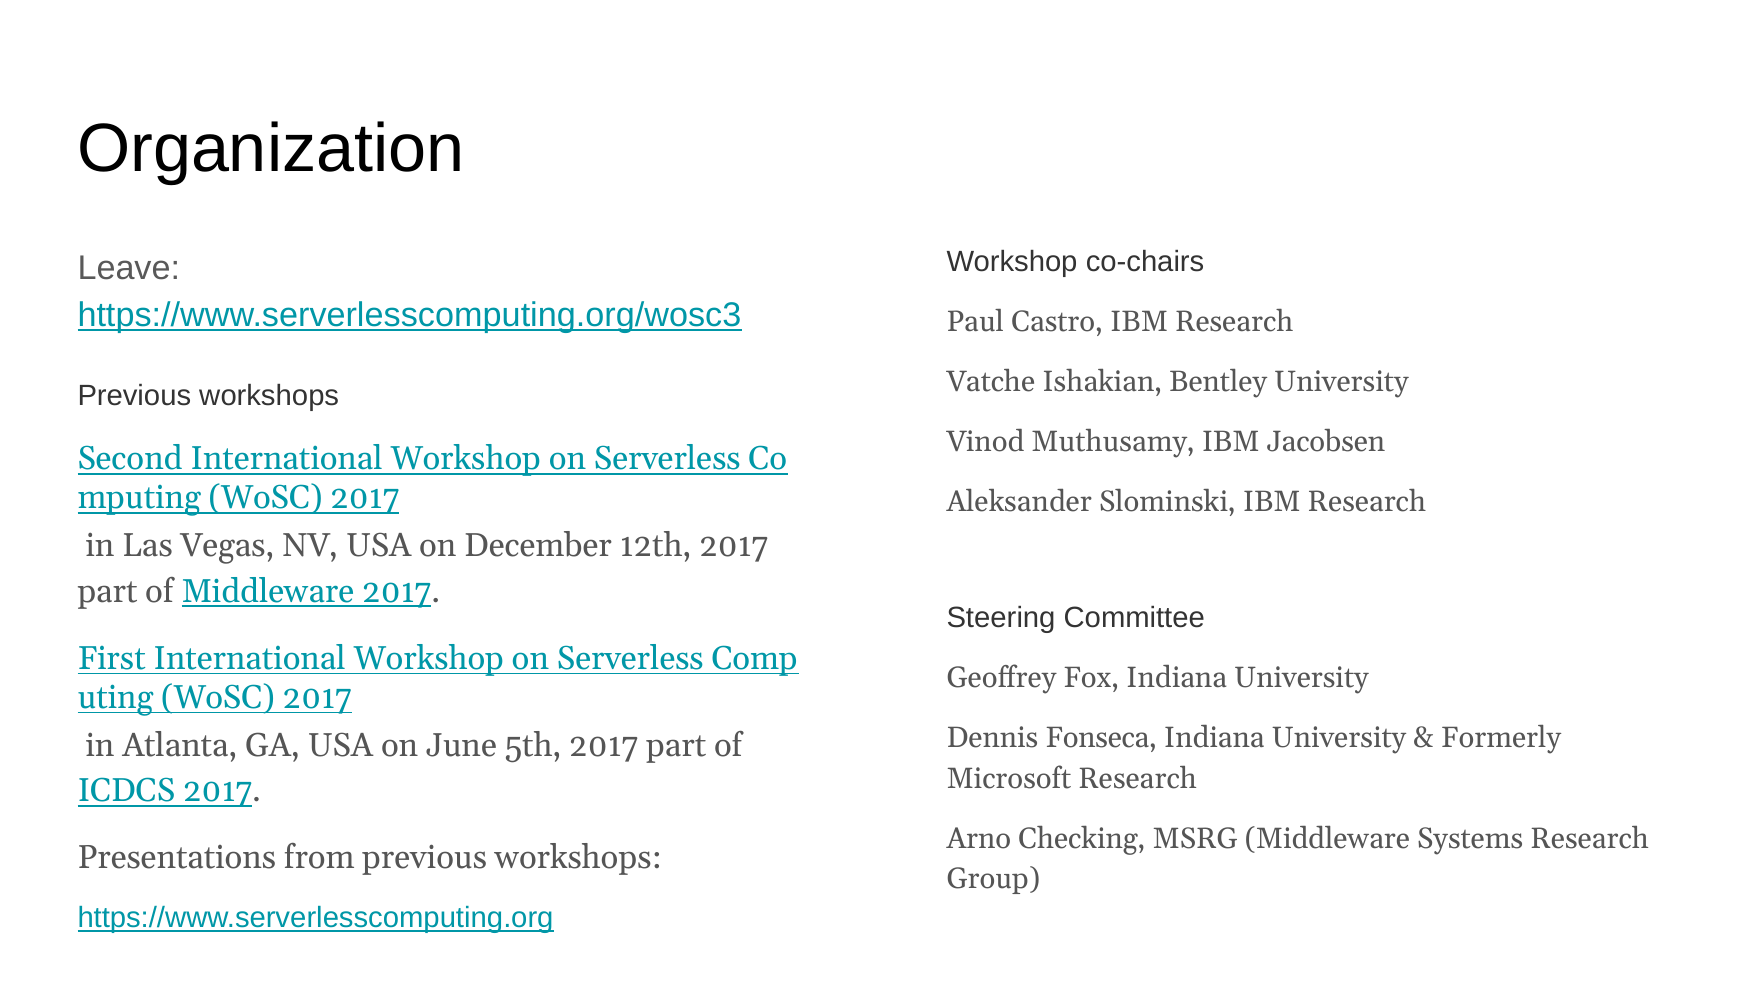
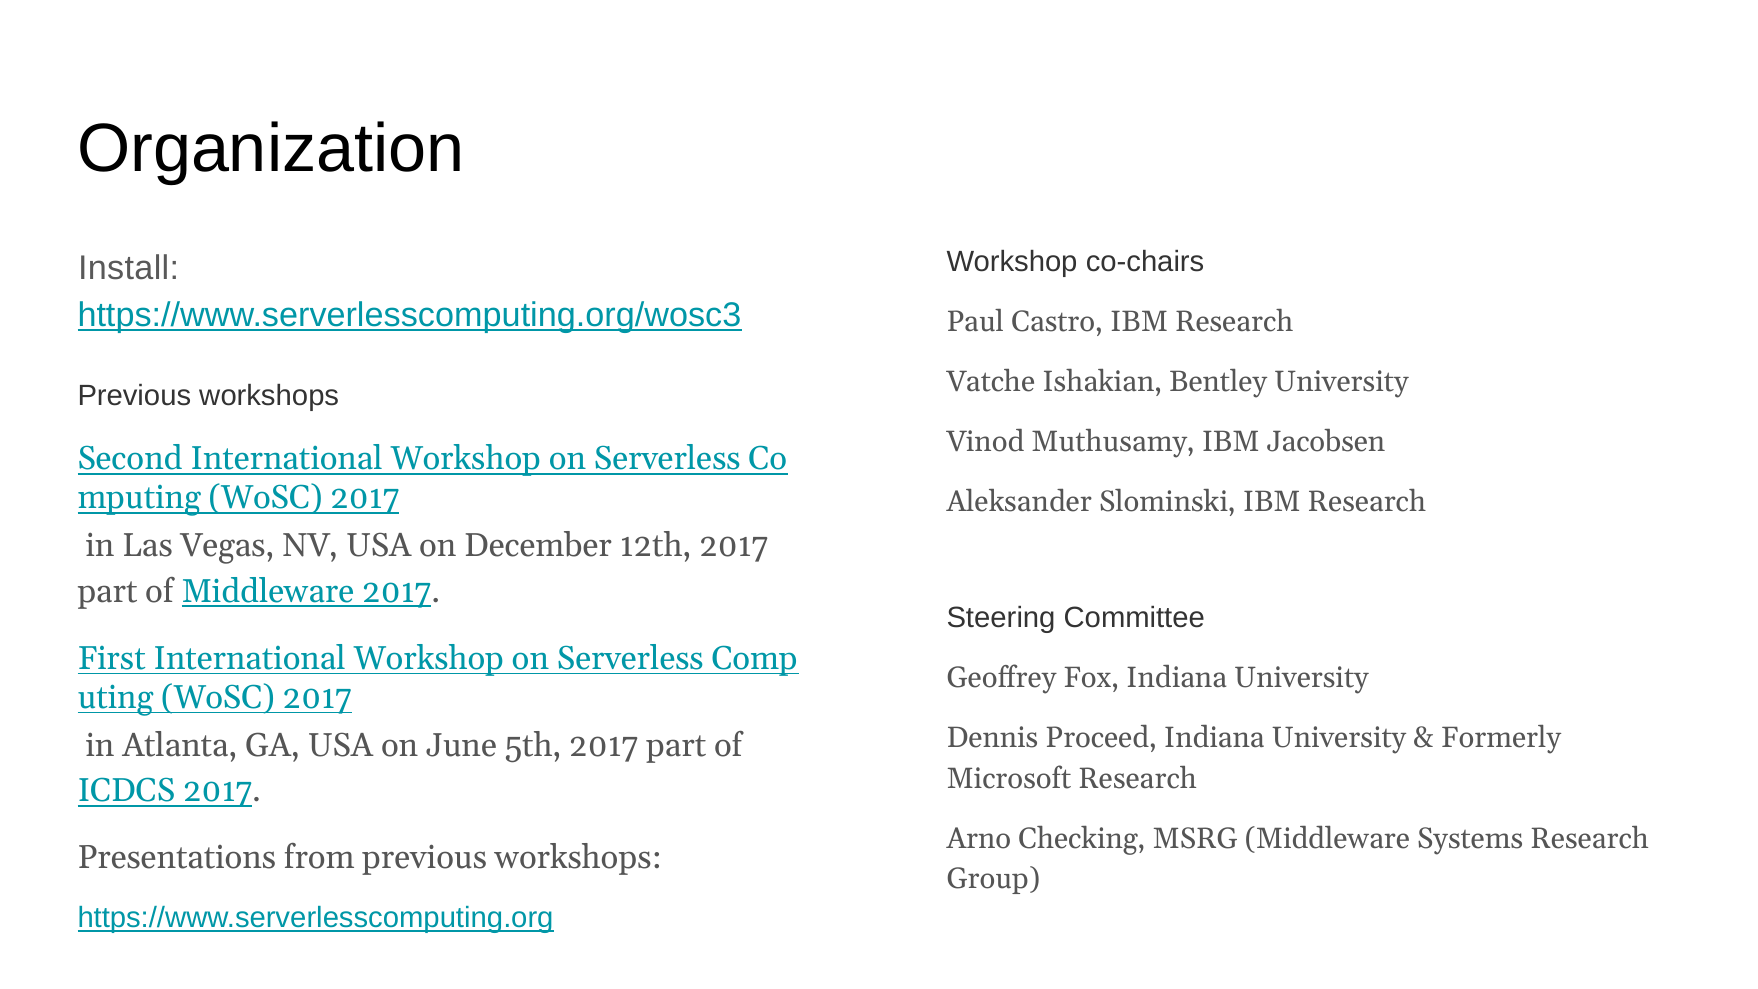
Leave: Leave -> Install (129, 268)
Fonseca: Fonseca -> Proceed (1101, 738)
